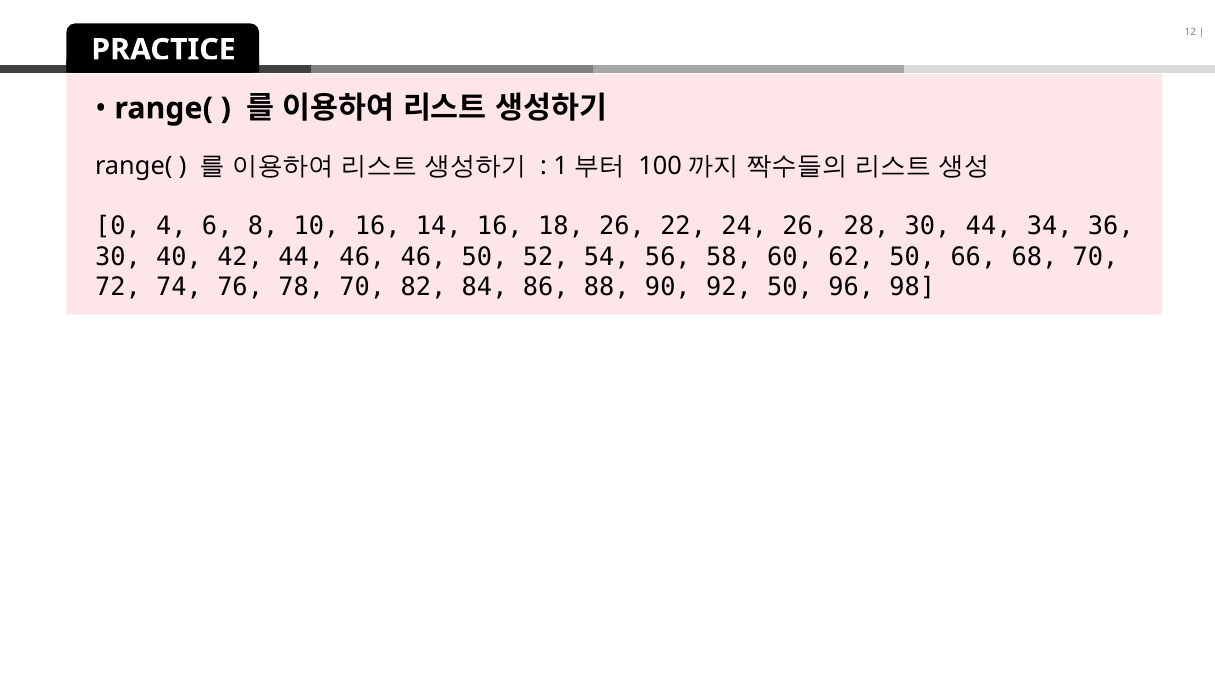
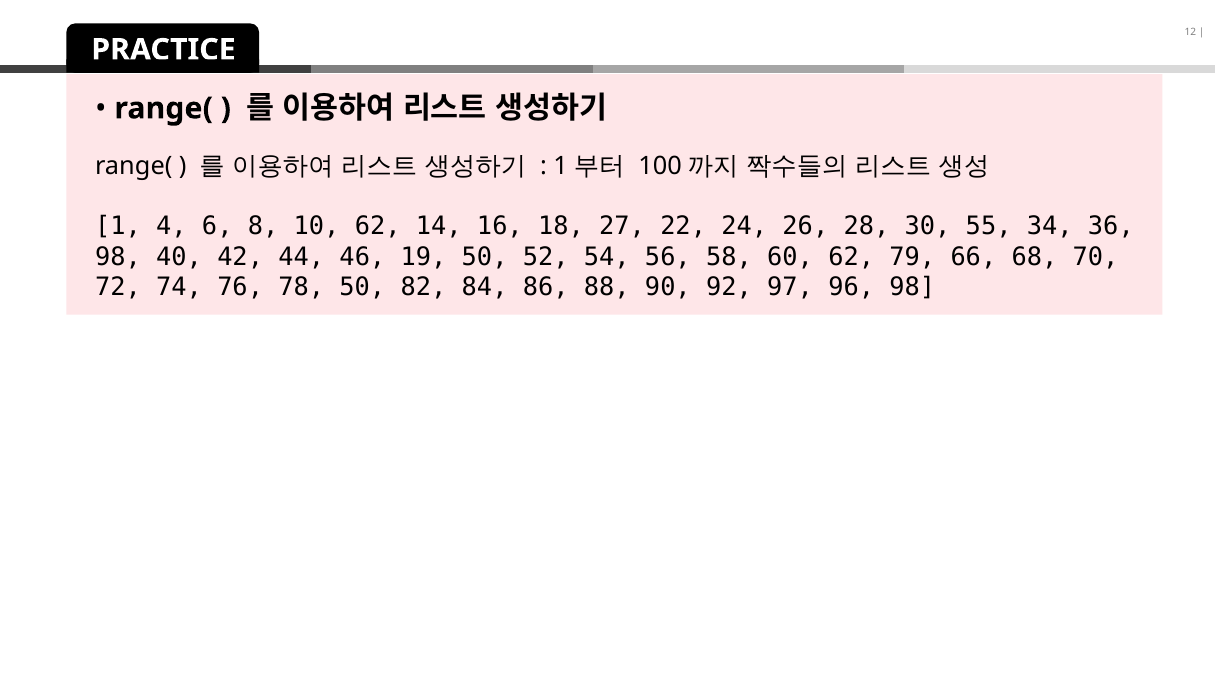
0: 0 -> 1 (118, 226)
10 16: 16 -> 62 (378, 226)
18 26: 26 -> 27 (622, 226)
30 44: 44 -> 55 (989, 226)
30: 30 -> 98 (118, 257)
46 46: 46 -> 19 (423, 257)
62 50: 50 -> 79 (912, 257)
78 70: 70 -> 50 (362, 287)
92 50: 50 -> 97 (790, 287)
